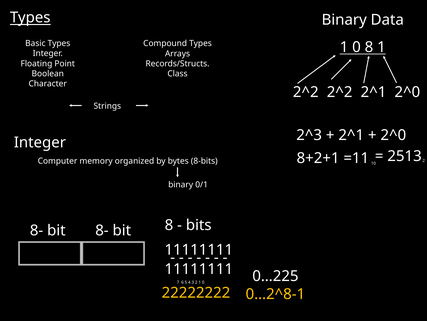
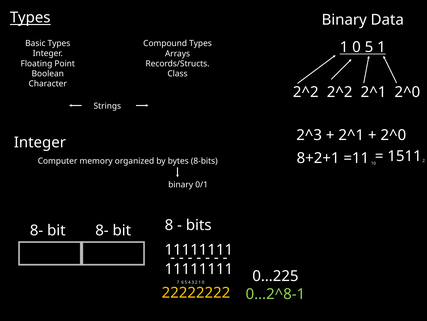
0 8: 8 -> 5 (369, 47)
2513: 2513 -> 1511 (405, 156)
0…2^8-1 colour: yellow -> light green (275, 294)
